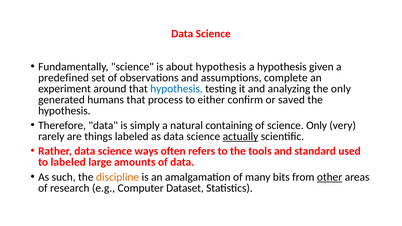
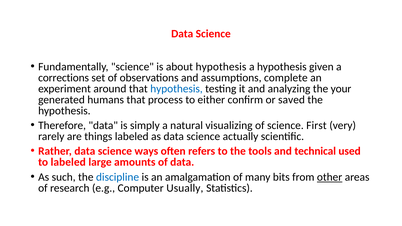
predefined: predefined -> corrections (64, 78)
the only: only -> your (341, 89)
containing: containing -> visualizing (229, 126)
science Only: Only -> First (316, 126)
actually underline: present -> none (241, 137)
standard: standard -> technical (315, 151)
discipline colour: orange -> blue (118, 177)
Dataset: Dataset -> Usually (185, 188)
